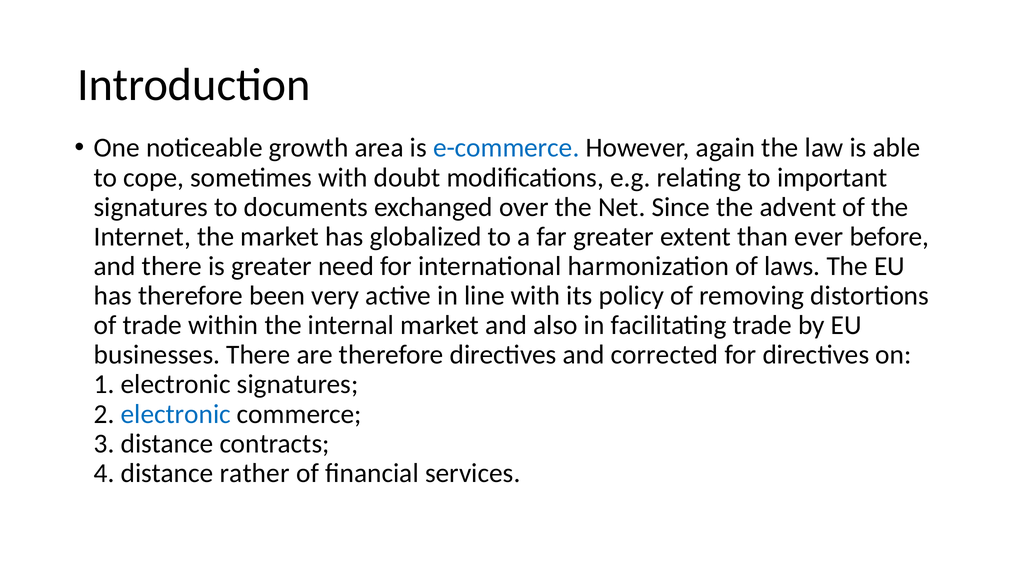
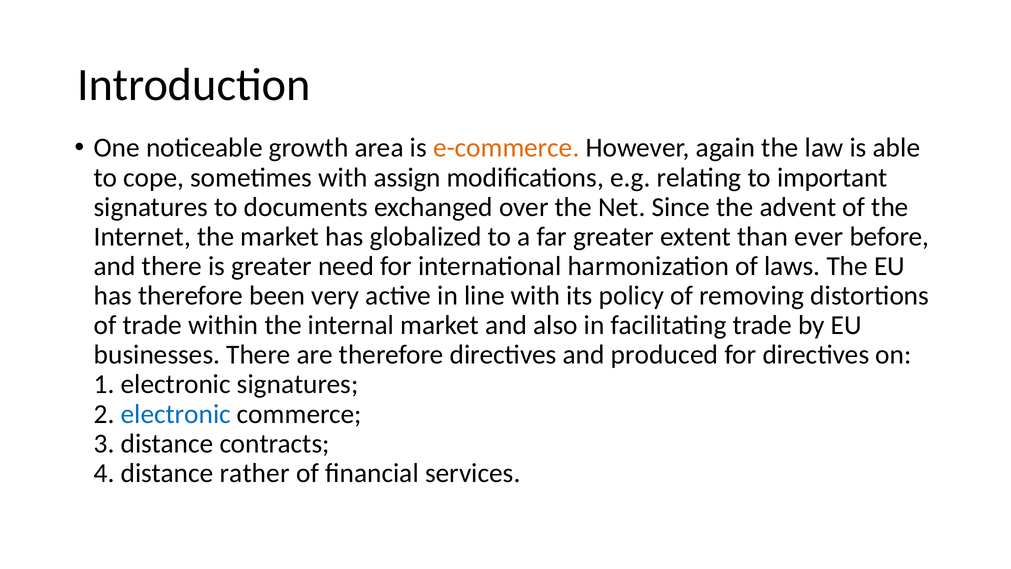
e-commerce colour: blue -> orange (506, 148)
doubt: doubt -> assign (407, 177)
corrected: corrected -> produced (664, 355)
